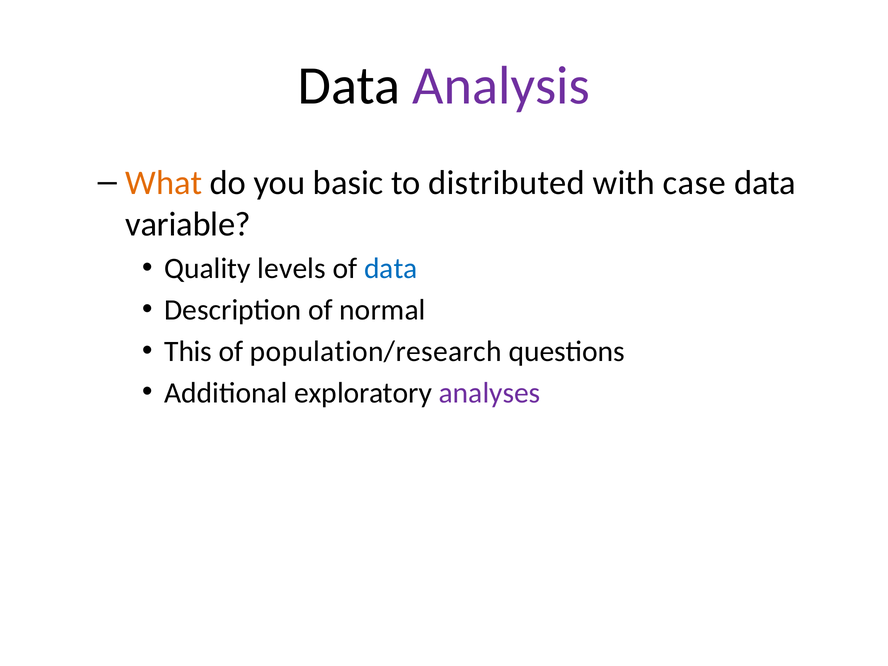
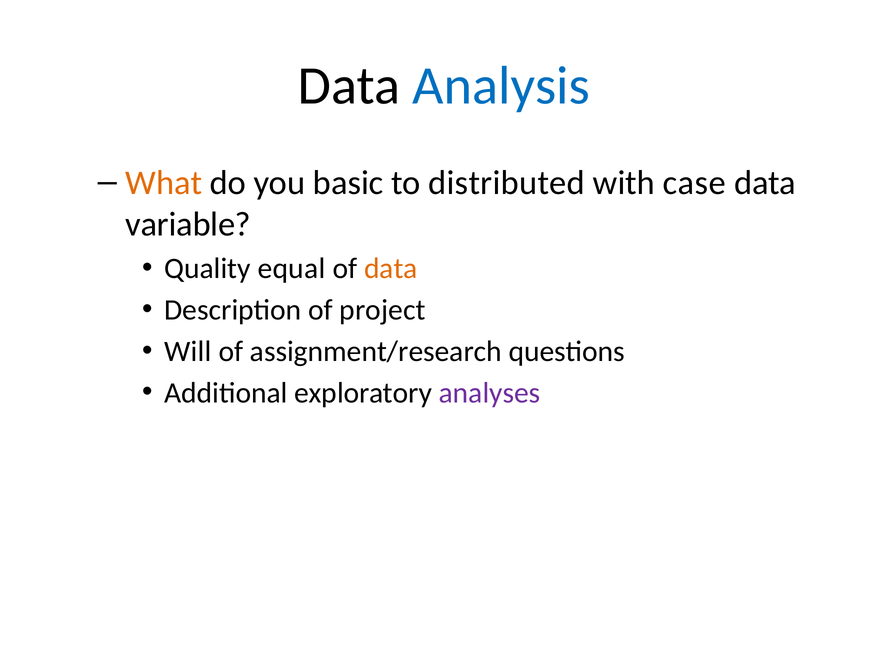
Analysis colour: purple -> blue (501, 86)
levels: levels -> equal (292, 269)
data colour: blue -> orange (391, 269)
normal: normal -> project (383, 310)
This: This -> Will (188, 351)
population/research: population/research -> assignment/research (376, 351)
